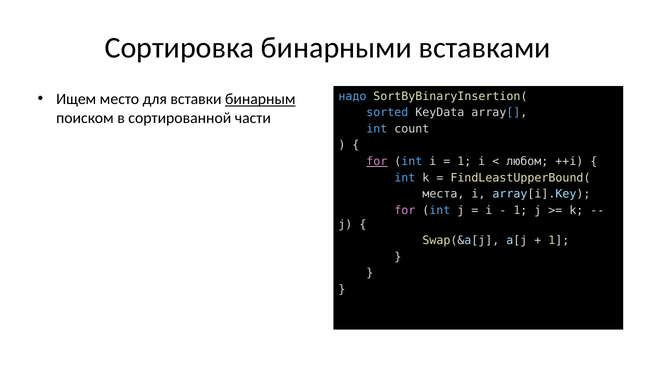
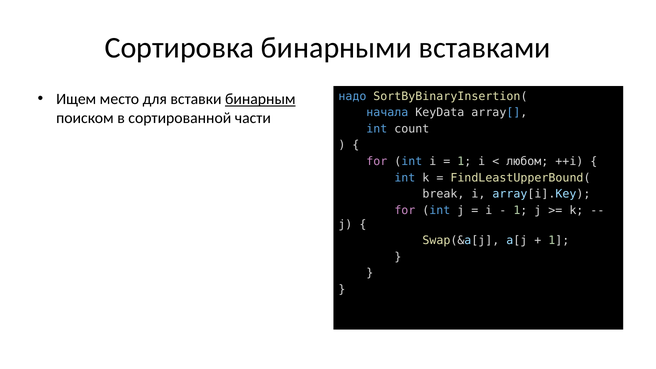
sorted: sorted -> начала (387, 113)
for underline: present -> none (377, 161)
места: места -> break (443, 194)
